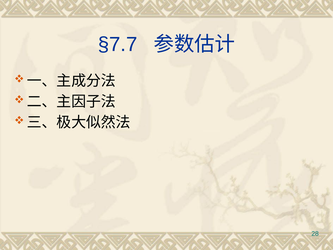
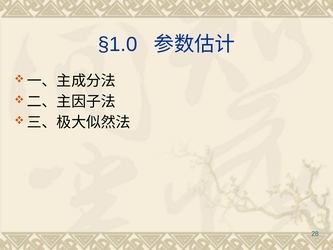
§7.7: §7.7 -> §1.0 (118, 44)
